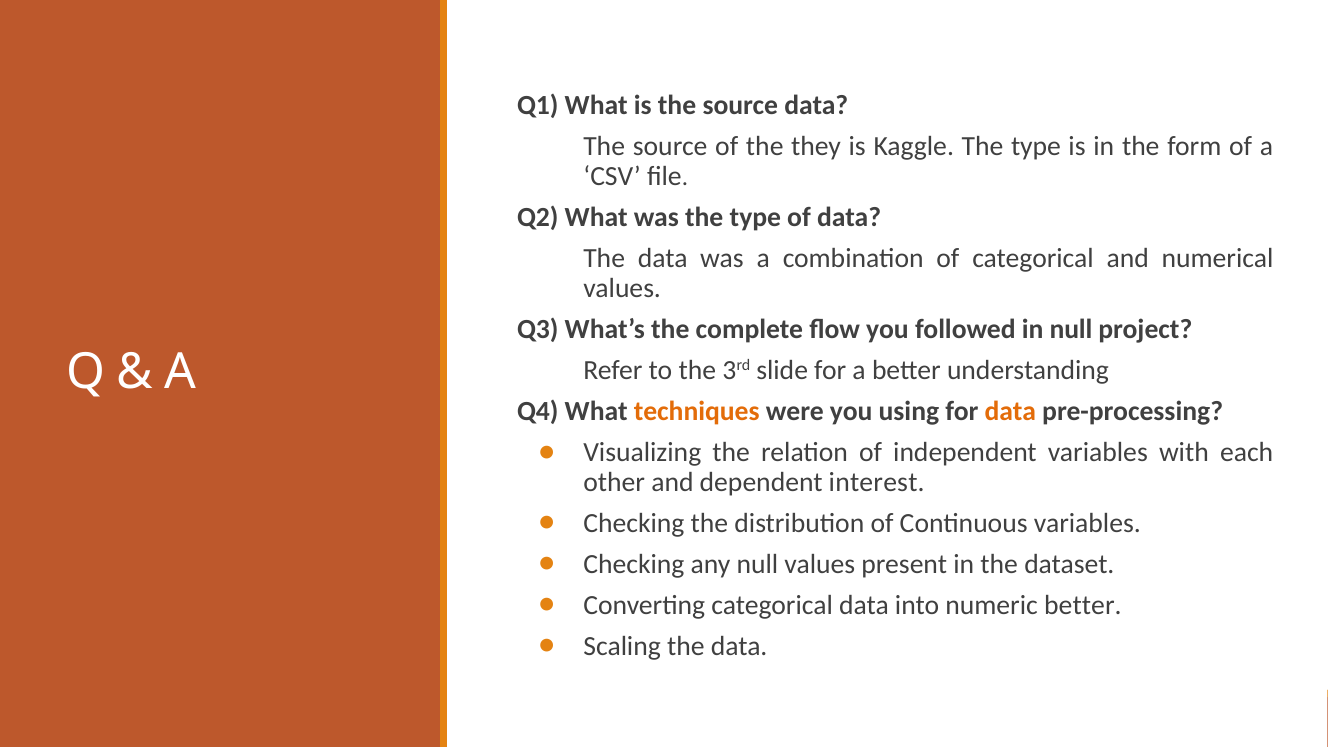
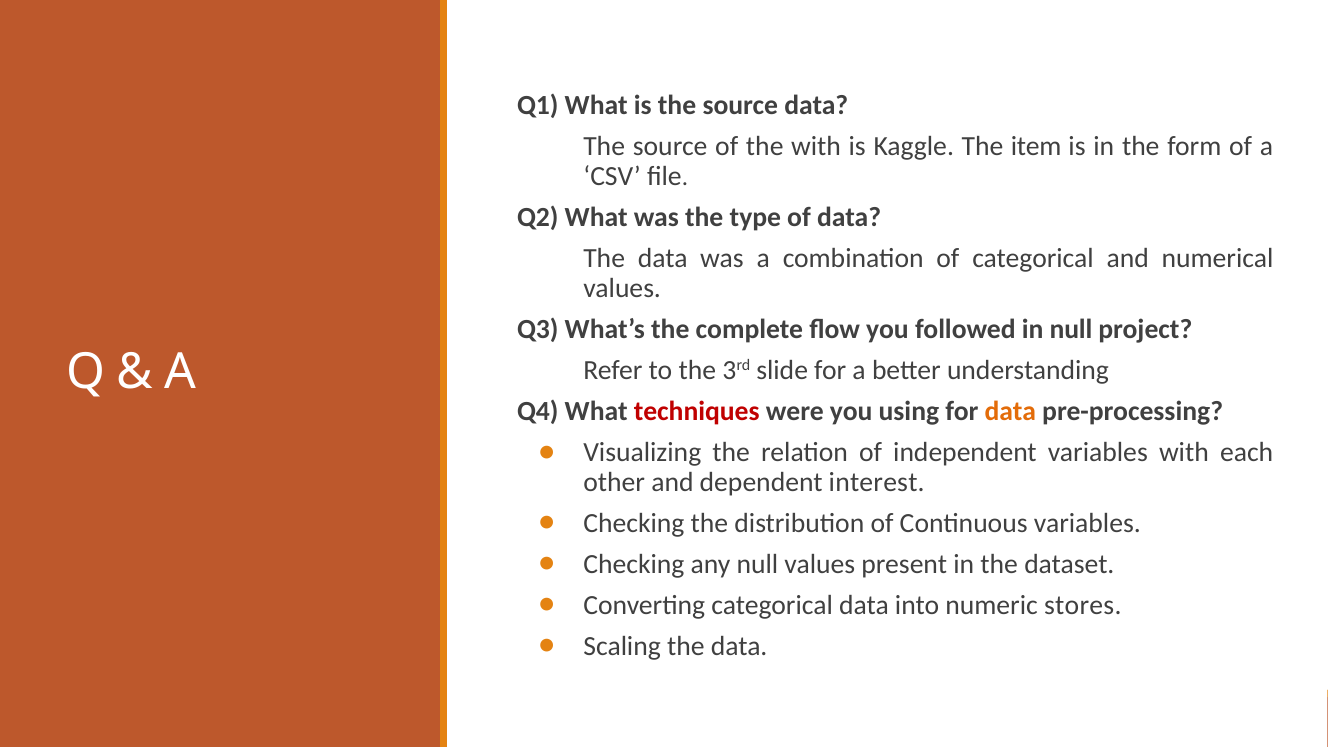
the they: they -> with (816, 146)
Kaggle The type: type -> item (1036, 146)
techniques colour: orange -> red (697, 411)
numeric better: better -> stores (1083, 605)
